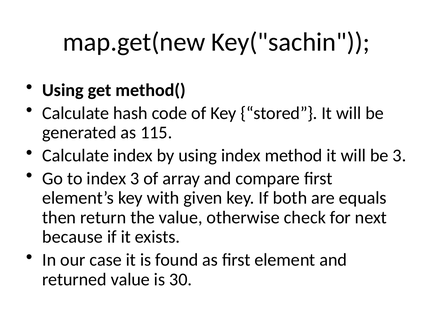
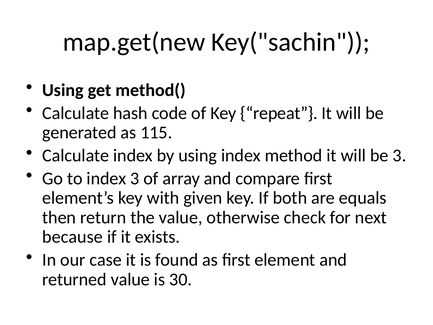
stored: stored -> repeat (279, 113)
